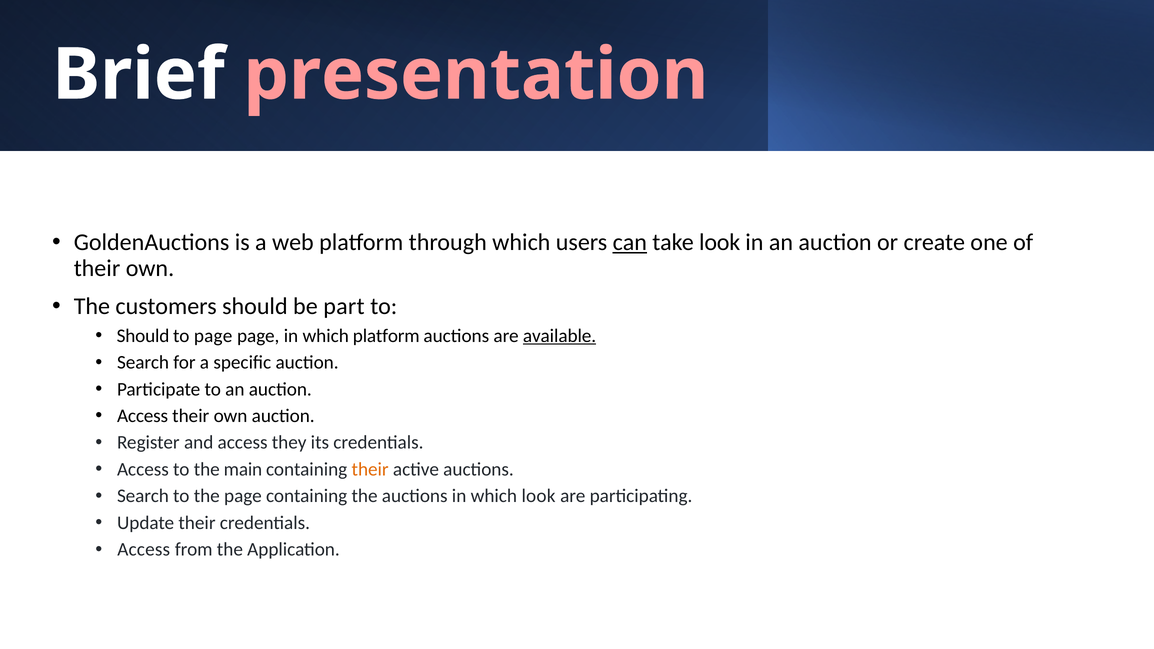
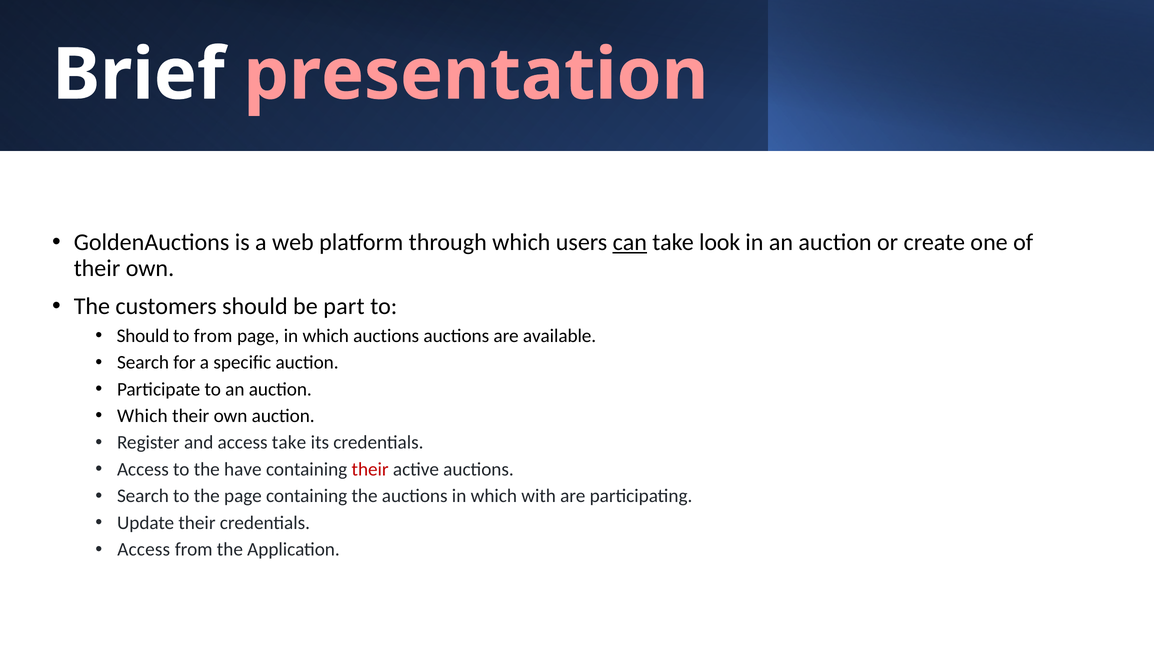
to page: page -> from (213, 336)
which platform: platform -> auctions (386, 336)
available underline: present -> none (560, 336)
Access: Access -> Which (142, 416)
access they: they -> take (289, 443)
main: main -> have (243, 469)
their colour: orange -> red (370, 469)
which look: look -> with (539, 496)
